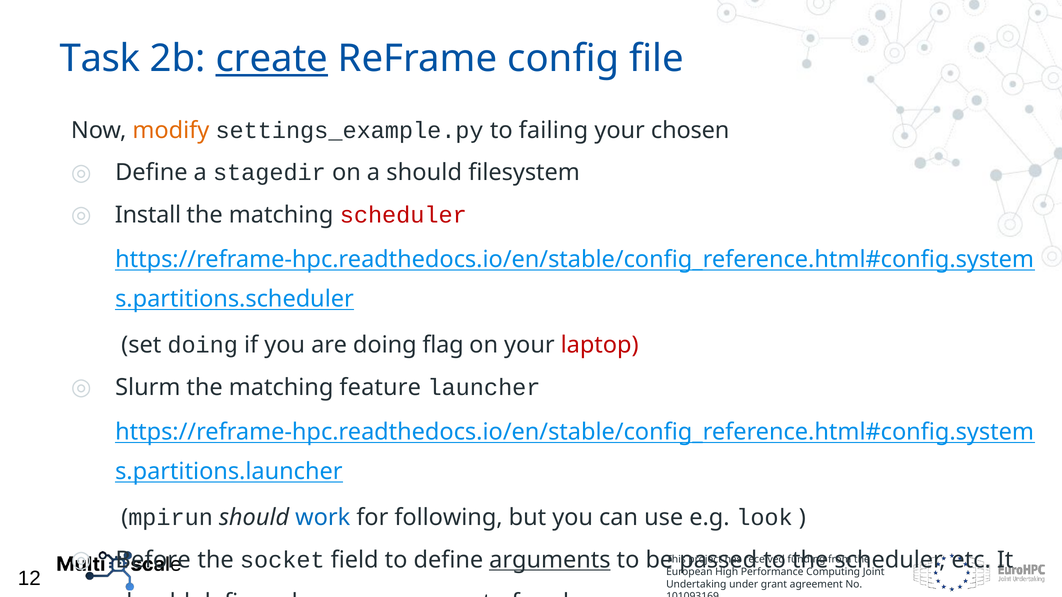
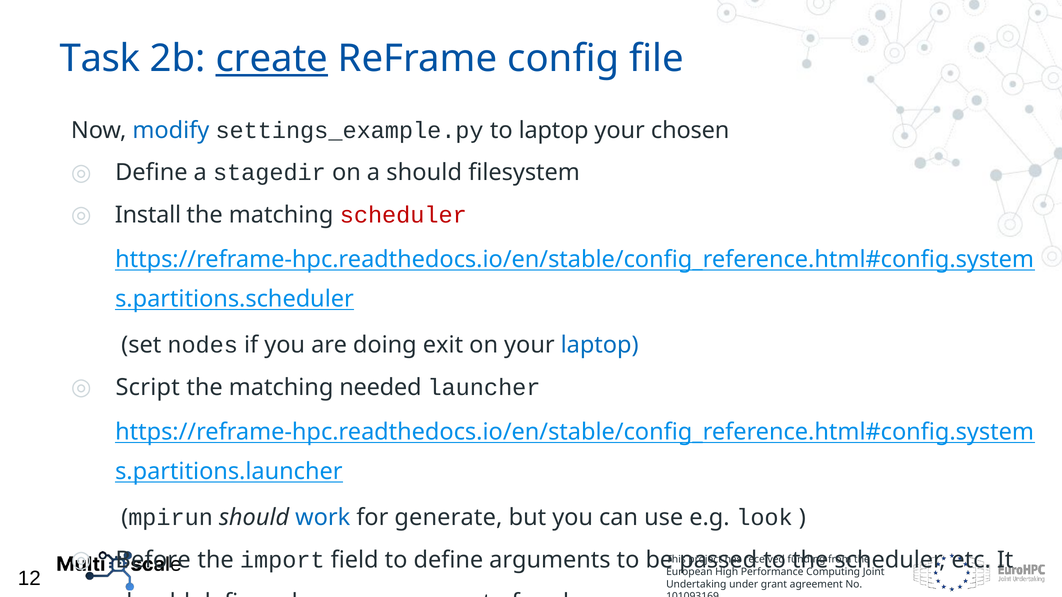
modify colour: orange -> blue (171, 130)
to failing: failing -> laptop (554, 130)
set doing: doing -> nodes (203, 345)
flag: flag -> exit (443, 345)
laptop colour: red -> blue (600, 345)
Slurm: Slurm -> Script (148, 388)
feature: feature -> needed (380, 388)
following: following -> generate (448, 518)
socket: socket -> import (282, 560)
arguments underline: present -> none (550, 560)
